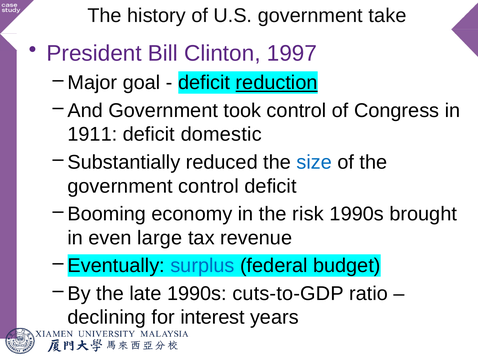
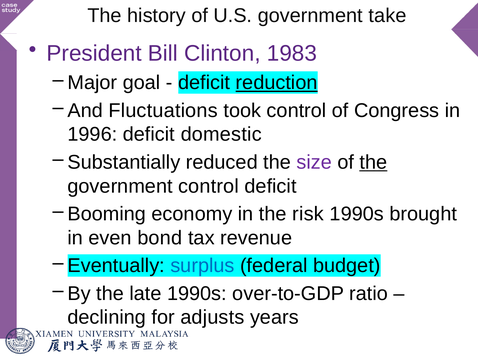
1997: 1997 -> 1983 (292, 54)
And Government: Government -> Fluctuations (163, 111)
1911: 1911 -> 1996 (92, 135)
size colour: blue -> purple (314, 162)
the underline: none -> present (373, 162)
large: large -> bond (160, 238)
cuts-to-GDP: cuts-to-GDP -> over-to-GDP (288, 294)
interest: interest -> adjusts (212, 318)
